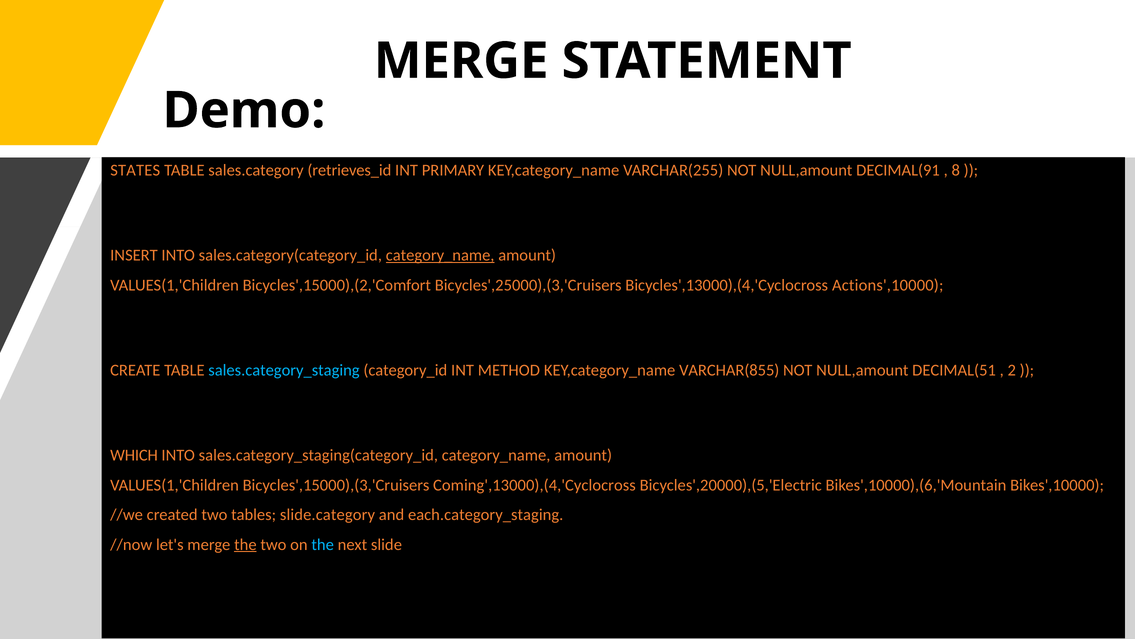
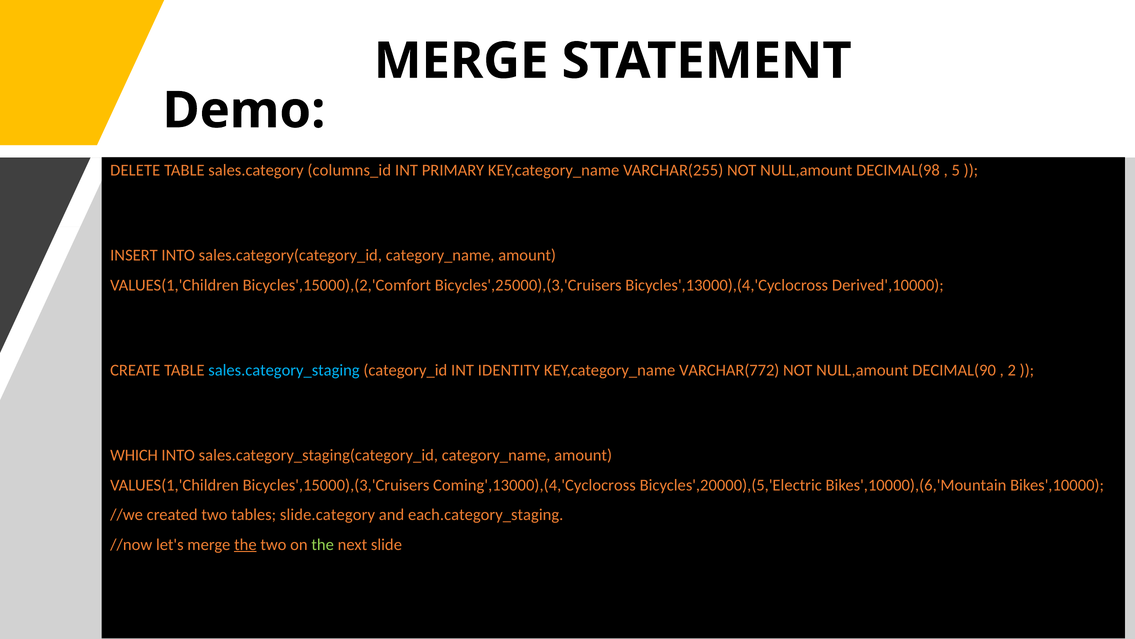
STATES: STATES -> DELETE (135, 170)
retrieves_id: retrieves_id -> columns_id (349, 170)
DECIMAL(91: DECIMAL(91 -> DECIMAL(98 (898, 170)
8: 8 -> 5 (956, 170)
category_name underline: present -> none (440, 255)
Actions',10000: Actions',10000 -> Derived',10000 (888, 285)
METHOD: METHOD -> IDENTITY (509, 370)
VARCHAR(855: VARCHAR(855 -> VARCHAR(772 (729, 370)
DECIMAL(51: DECIMAL(51 -> DECIMAL(90 (954, 370)
the colour: light blue -> light green (323, 544)
